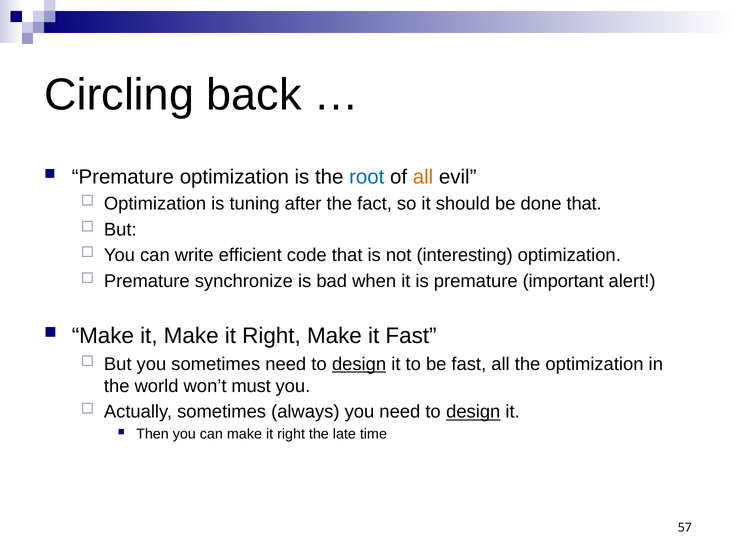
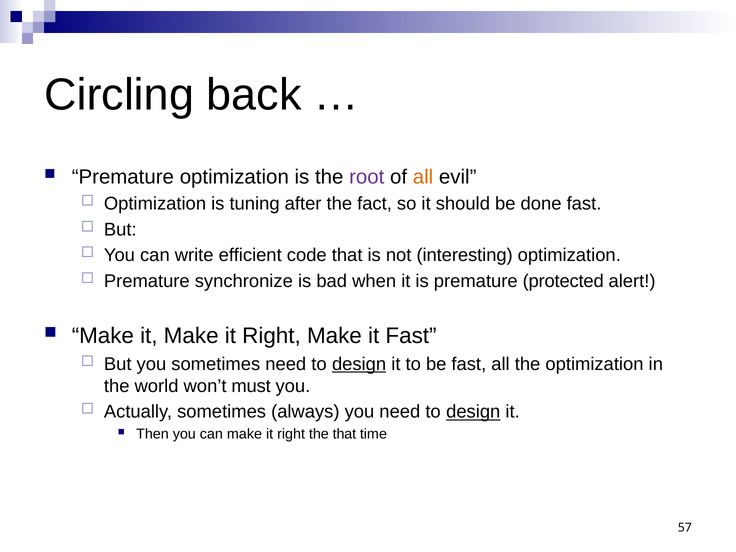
root colour: blue -> purple (367, 177)
done that: that -> fast (584, 204)
important: important -> protected (563, 281)
the late: late -> that (344, 434)
